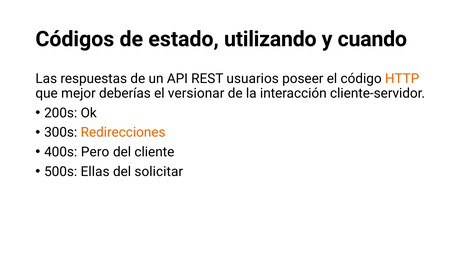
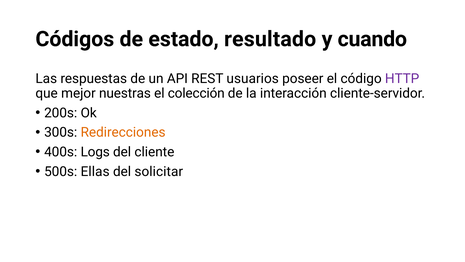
utilizando: utilizando -> resultado (270, 39)
HTTP colour: orange -> purple (402, 79)
deberías: deberías -> nuestras (125, 93)
versionar: versionar -> colección (196, 93)
Pero: Pero -> Logs (95, 152)
